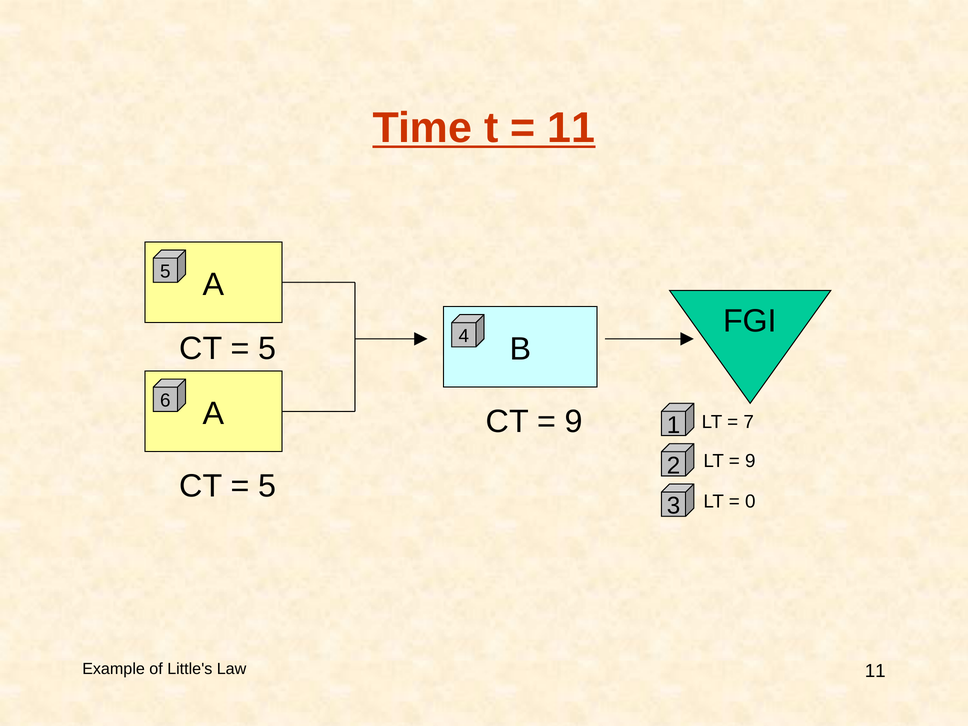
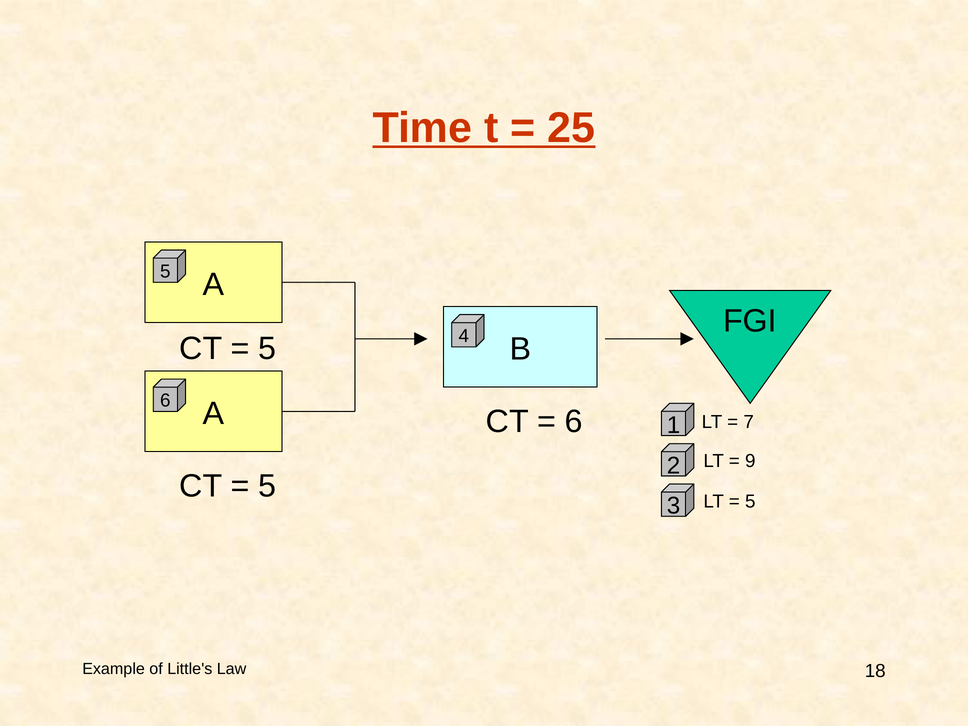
11: 11 -> 25 (571, 128)
9: 9 -> 6 (574, 421)
0: 0 -> 5 (750, 501)
Law 11: 11 -> 18 (875, 671)
